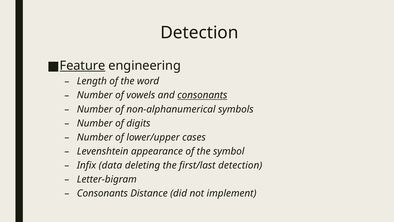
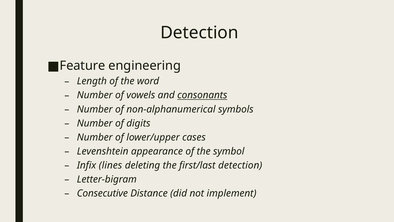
Feature underline: present -> none (82, 66)
data: data -> lines (110, 165)
Consonants: Consonants -> Consecutive (102, 193)
